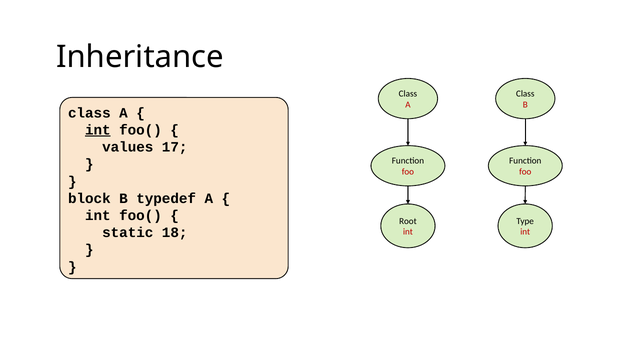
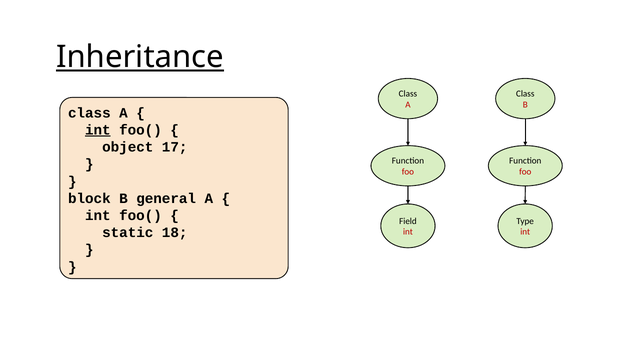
Inheritance underline: none -> present (140, 57)
values: values -> object (128, 147)
typedef: typedef -> general (166, 198)
Root: Root -> Field (408, 221)
